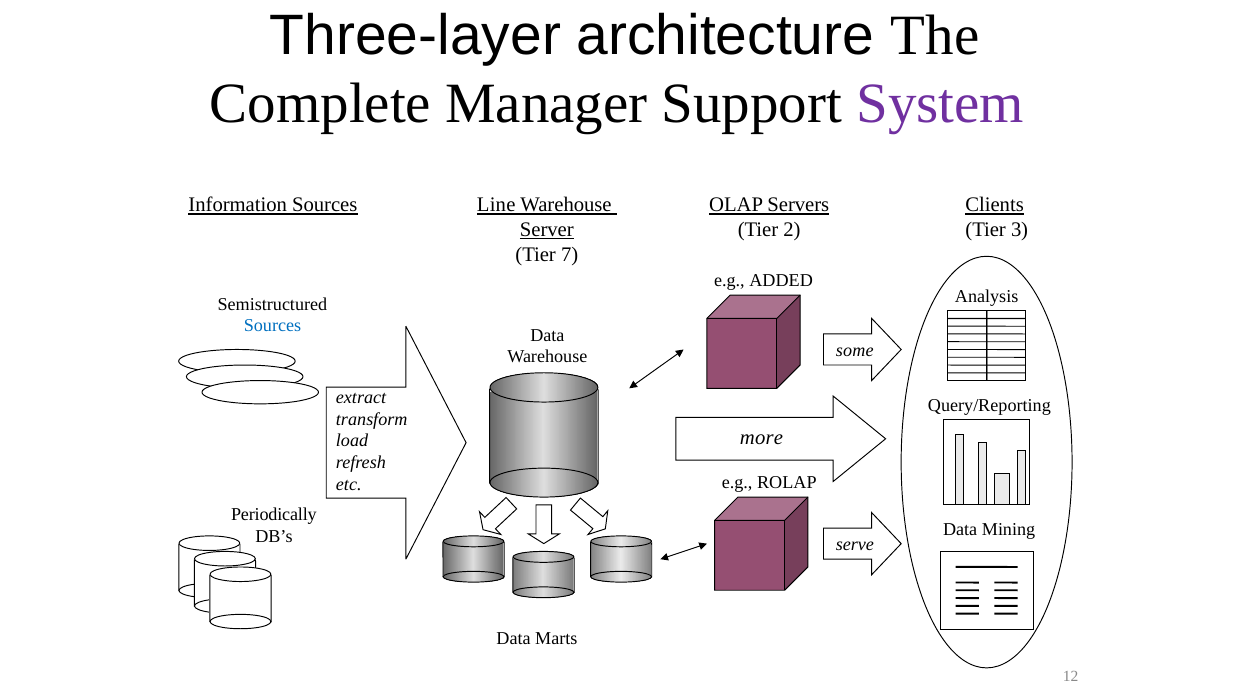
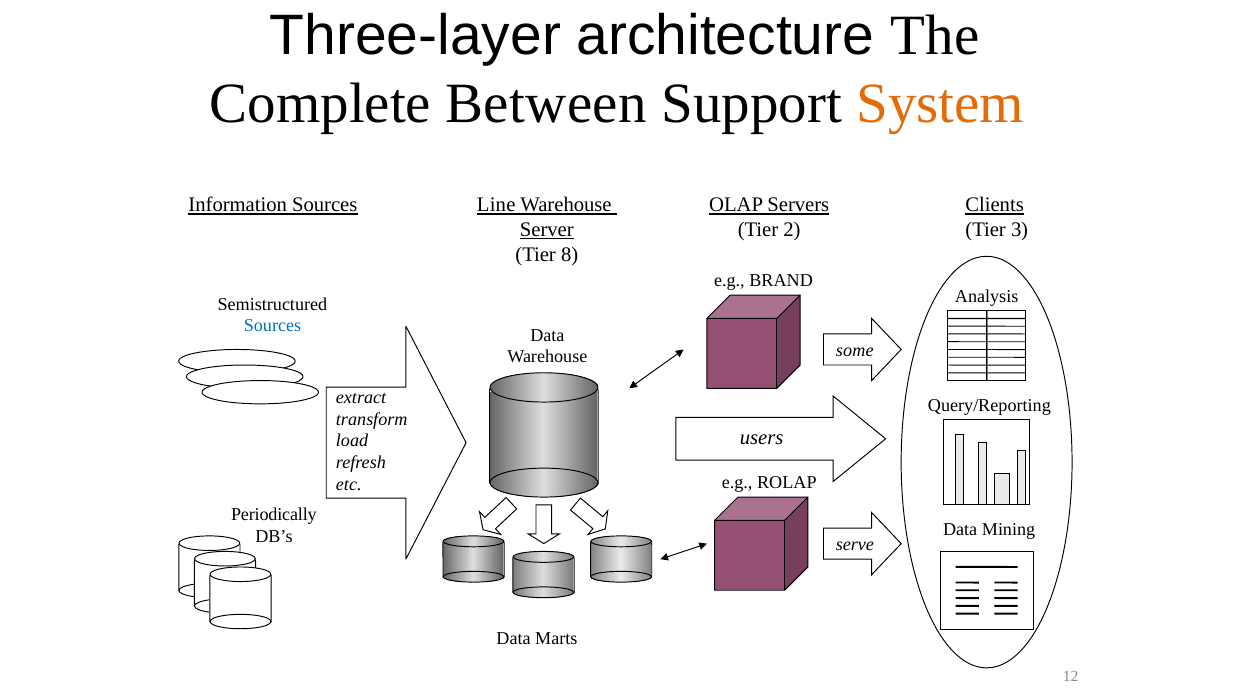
Manager: Manager -> Between (546, 104)
System colour: purple -> orange (940, 104)
7: 7 -> 8 (570, 255)
ADDED: ADDED -> BRAND (781, 281)
more: more -> users (762, 438)
